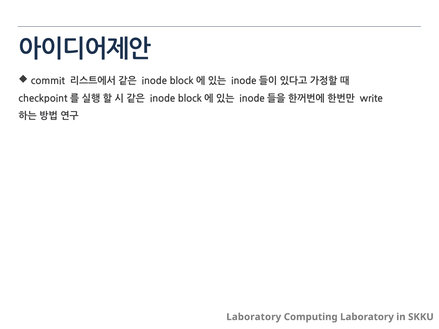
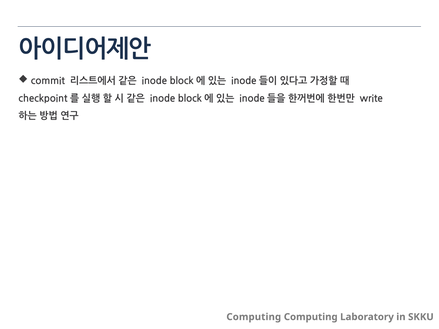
Laboratory: Laboratory -> Computing (254, 317)
